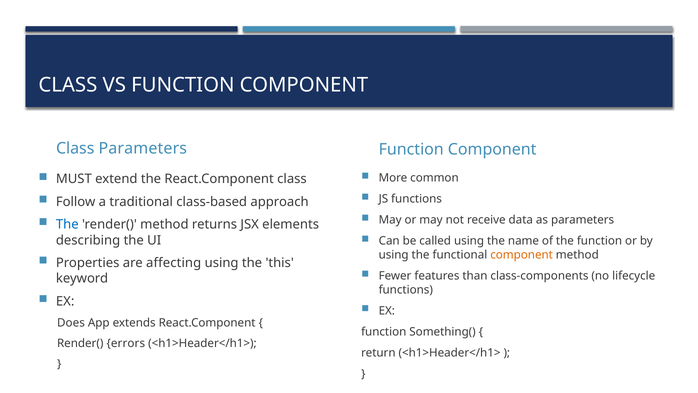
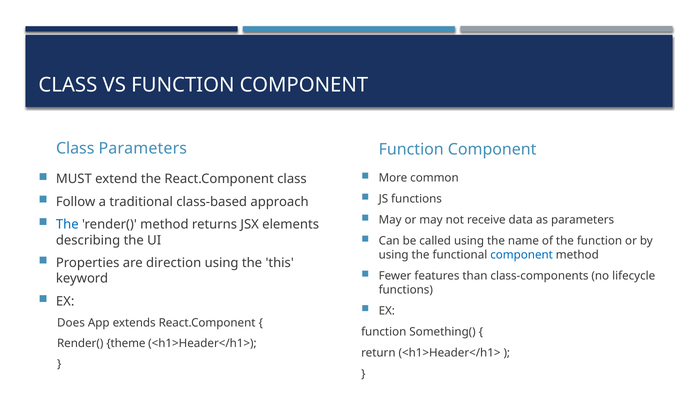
component colour: orange -> blue (522, 255)
affecting: affecting -> direction (174, 263)
errors: errors -> theme (126, 343)
